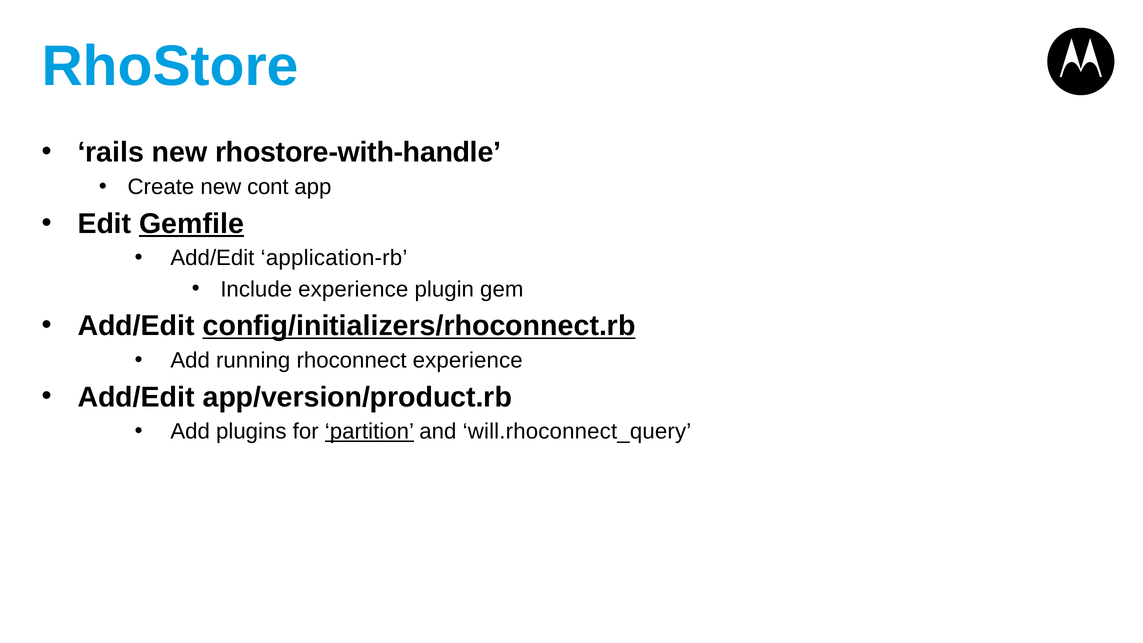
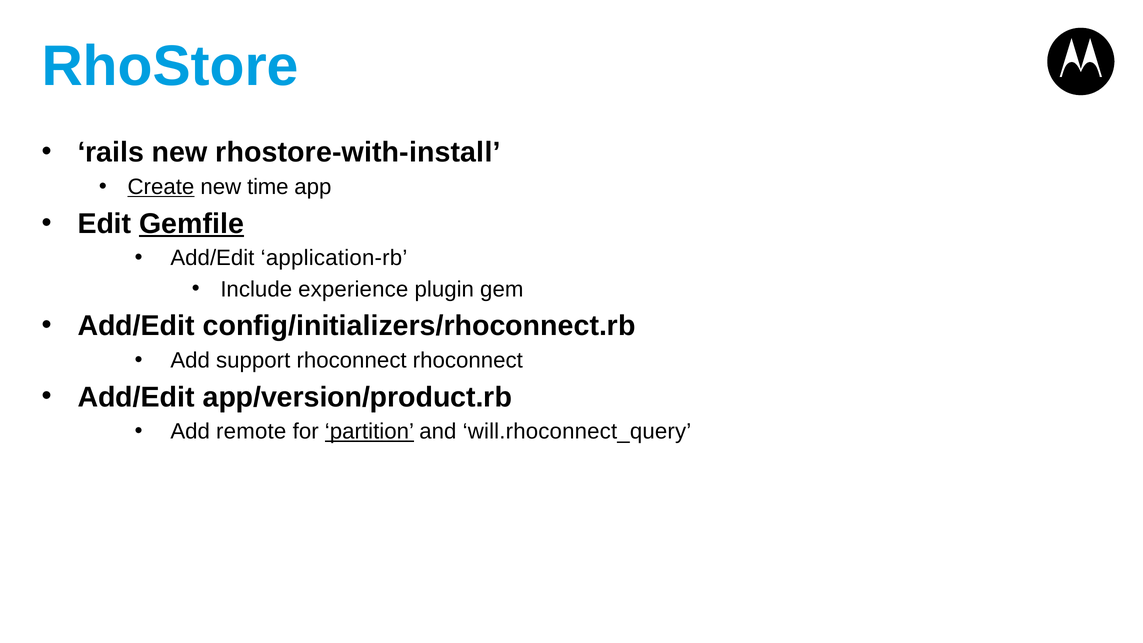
rhostore-with-handle: rhostore-with-handle -> rhostore-with-install (358, 152)
Create underline: none -> present (161, 187)
cont: cont -> time (268, 187)
config/initializers/rhoconnect.rb underline: present -> none (419, 326)
running: running -> support (253, 360)
rhoconnect experience: experience -> rhoconnect (468, 360)
plugins: plugins -> remote (251, 432)
